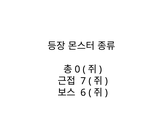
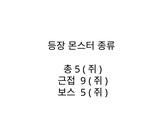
0: 0 -> 5 (77, 69)
7: 7 -> 9 (83, 81)
6: 6 -> 5 (83, 92)
